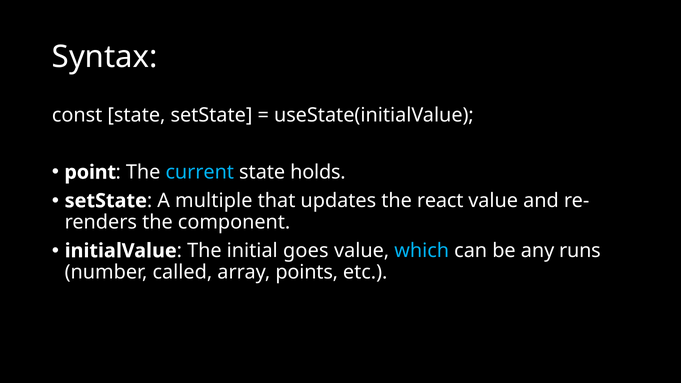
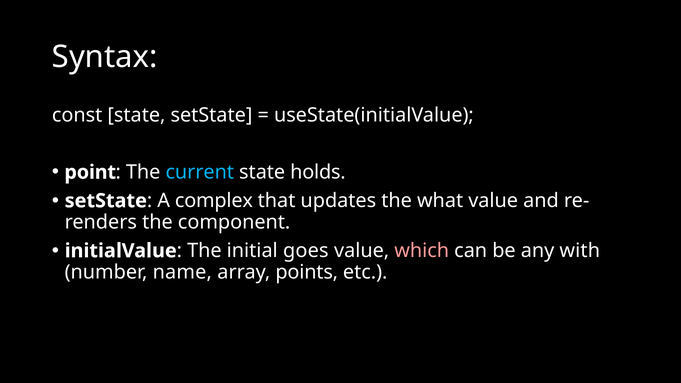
multiple: multiple -> complex (214, 201)
react: react -> what (440, 201)
which colour: light blue -> pink (422, 251)
runs: runs -> with (580, 251)
called: called -> name (182, 272)
